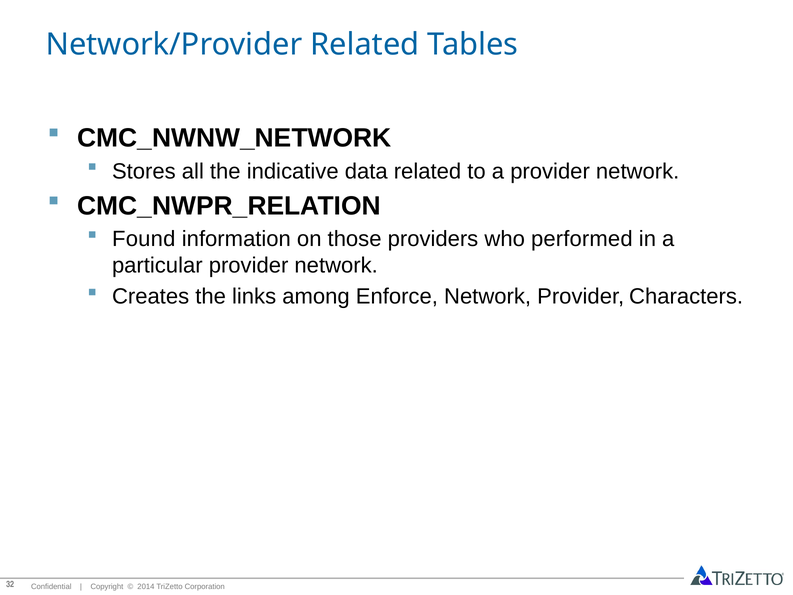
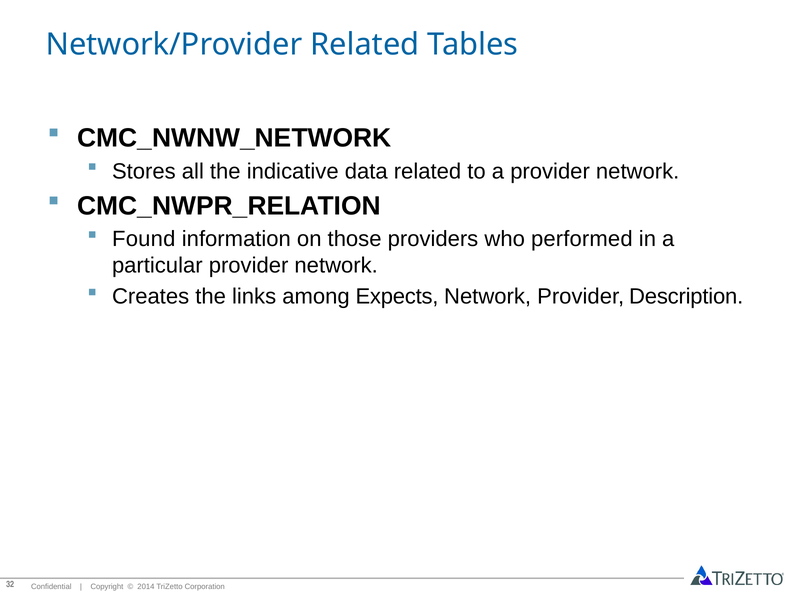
Enforce: Enforce -> Expects (397, 296)
Characters: Characters -> Description (686, 296)
